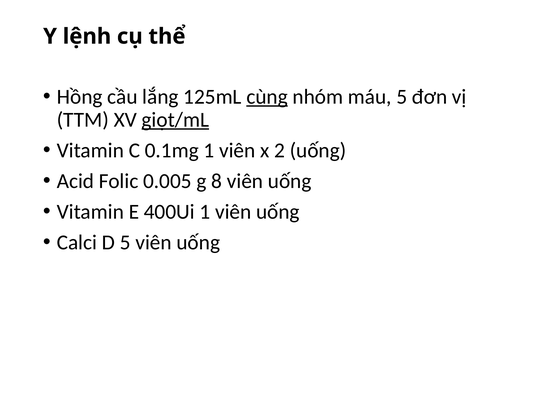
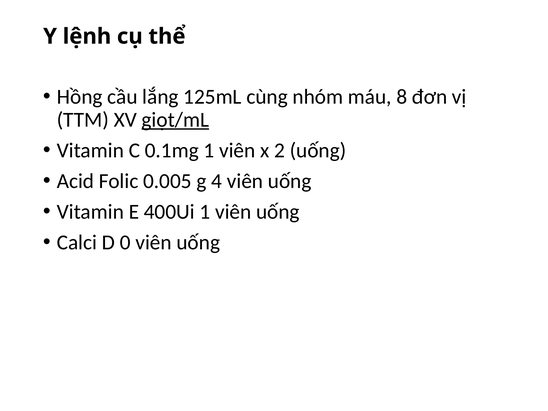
cùng underline: present -> none (267, 97)
máu 5: 5 -> 8 (402, 97)
8: 8 -> 4 (217, 181)
D 5: 5 -> 0 (125, 242)
